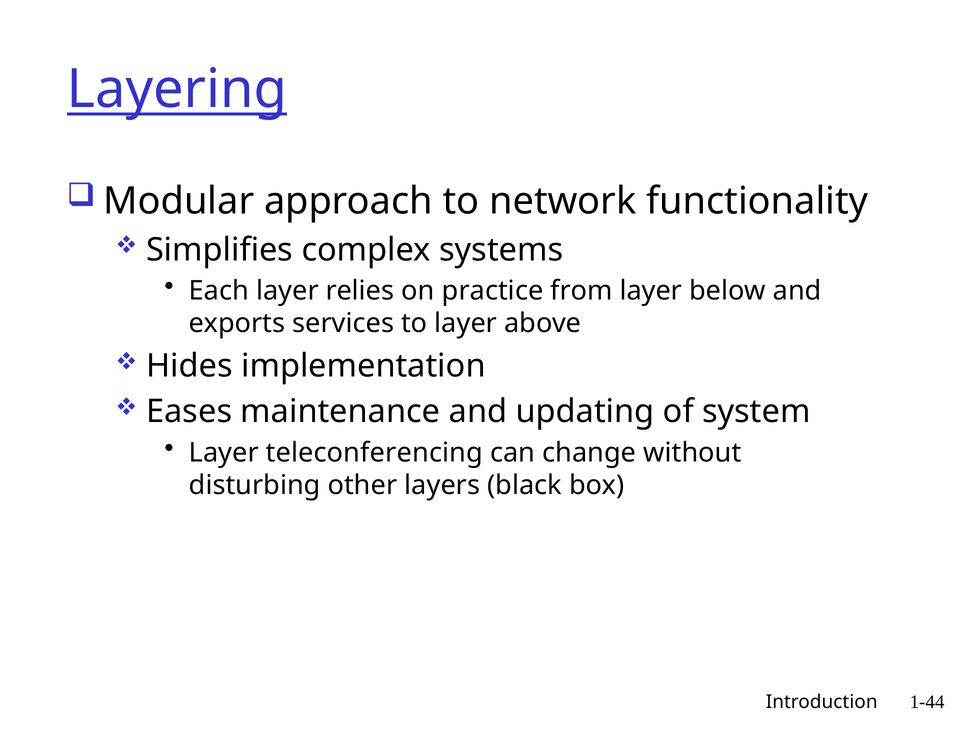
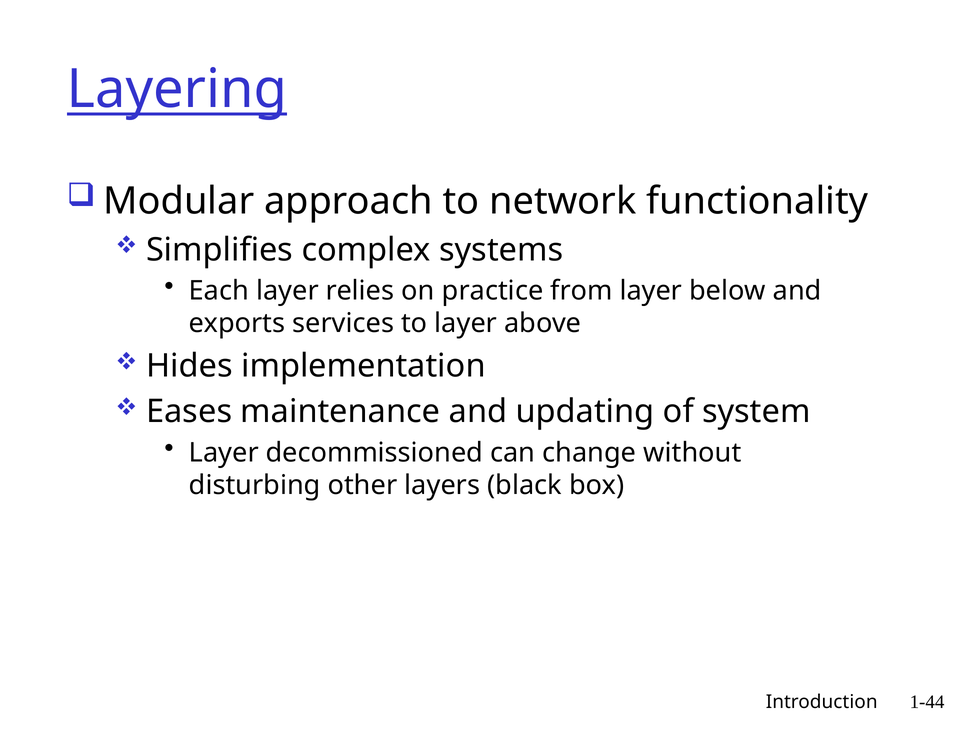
teleconferencing: teleconferencing -> decommissioned (374, 452)
